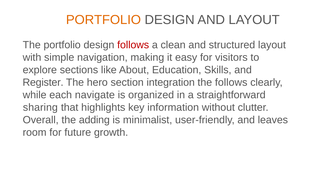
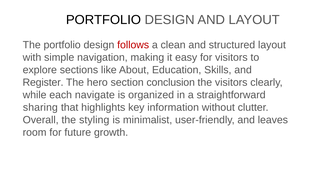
PORTFOLIO colour: orange -> black (103, 20)
integration: integration -> conclusion (171, 82)
the follows: follows -> visitors (231, 82)
adding: adding -> styling (94, 120)
